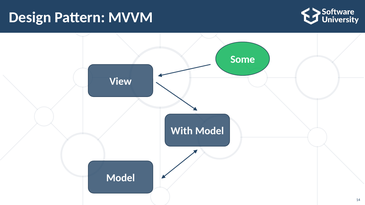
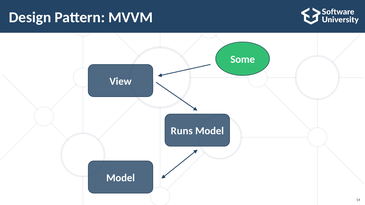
With: With -> Runs (182, 131)
